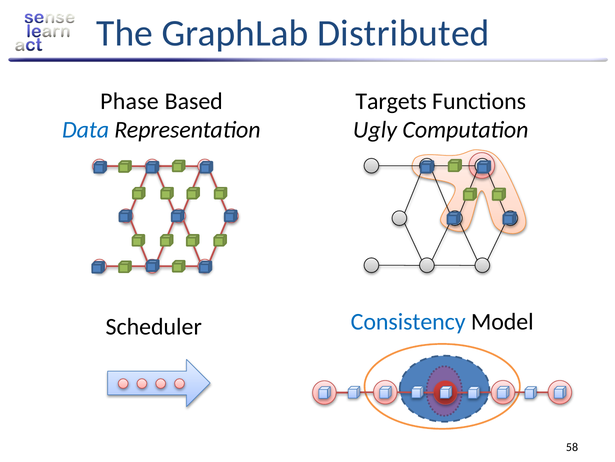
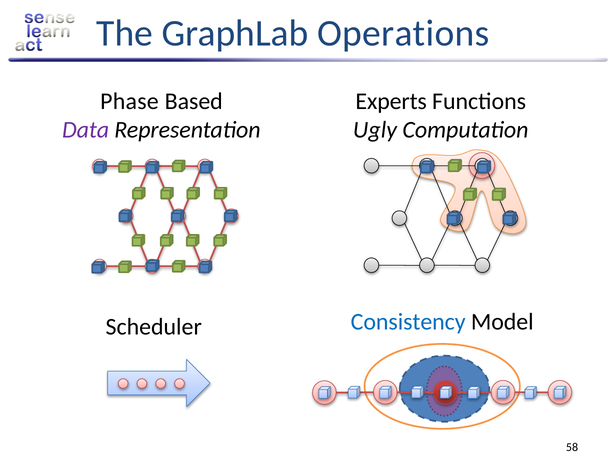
Distributed: Distributed -> Operations (403, 33)
Targets: Targets -> Experts (391, 101)
Data colour: blue -> purple (86, 130)
